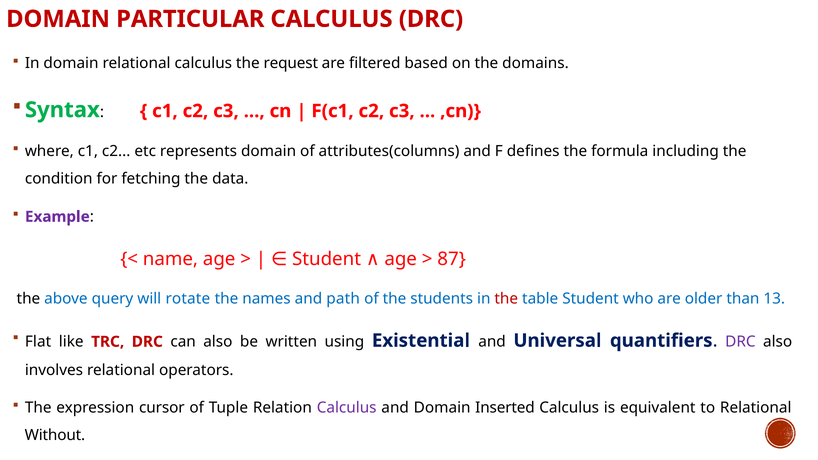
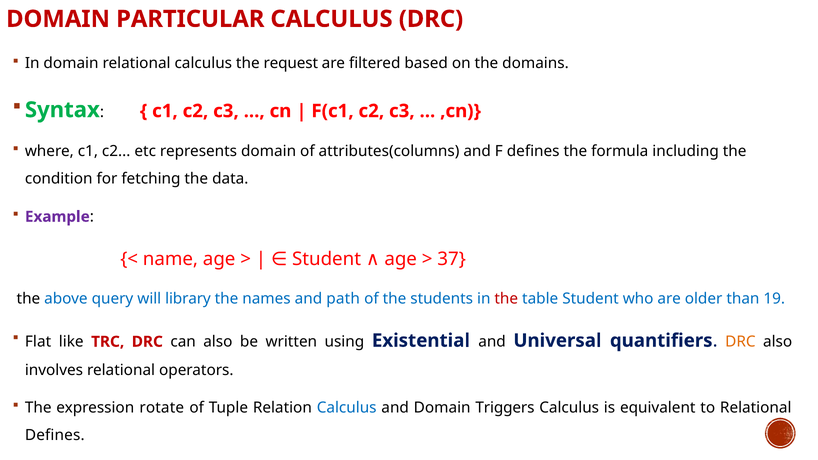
87: 87 -> 37 (452, 259)
rotate: rotate -> library (188, 299)
13: 13 -> 19 (774, 299)
DRC colour: purple -> orange (740, 342)
cursor: cursor -> rotate (162, 408)
Calculus colour: purple -> blue (347, 408)
Inserted: Inserted -> Triggers (505, 408)
Without: Without -> Defines (55, 435)
